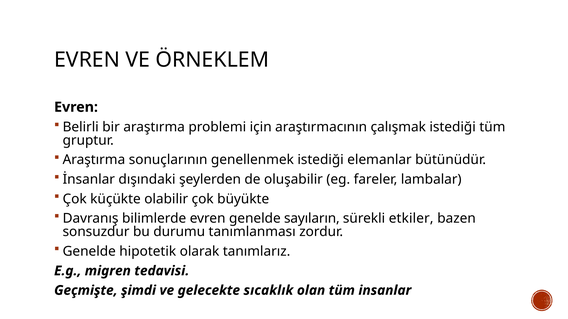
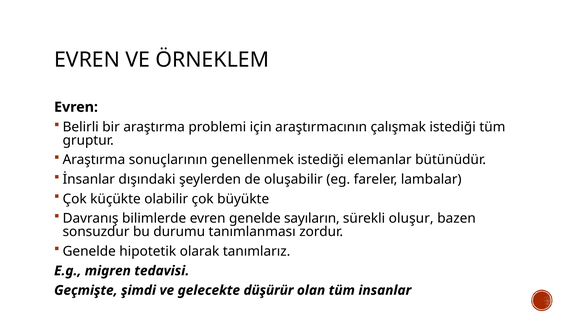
etkiler: etkiler -> oluşur (411, 219)
sıcaklık: sıcaklık -> düşürür (269, 291)
